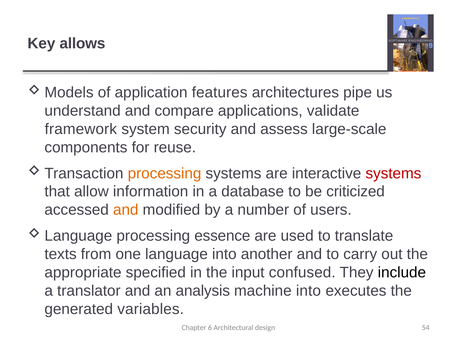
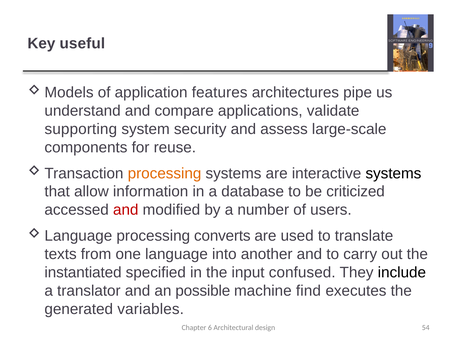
allows: allows -> useful (82, 43)
framework: framework -> supporting (81, 129)
systems colour: red -> black (393, 173)
and colour: orange -> red (126, 210)
essence: essence -> converts (222, 236)
appropriate: appropriate -> instantiated (83, 272)
analysis: analysis -> possible (203, 290)
machine into: into -> find (308, 290)
